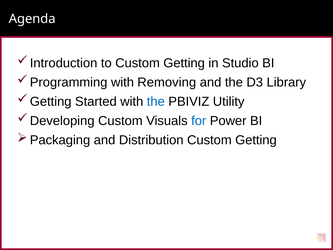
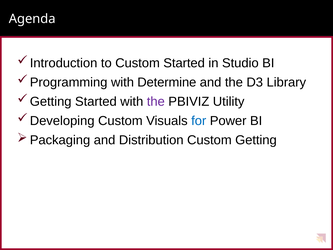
to Custom Getting: Getting -> Started (184, 63)
Removing: Removing -> Determine (167, 82)
the colour: blue -> purple (156, 101)
